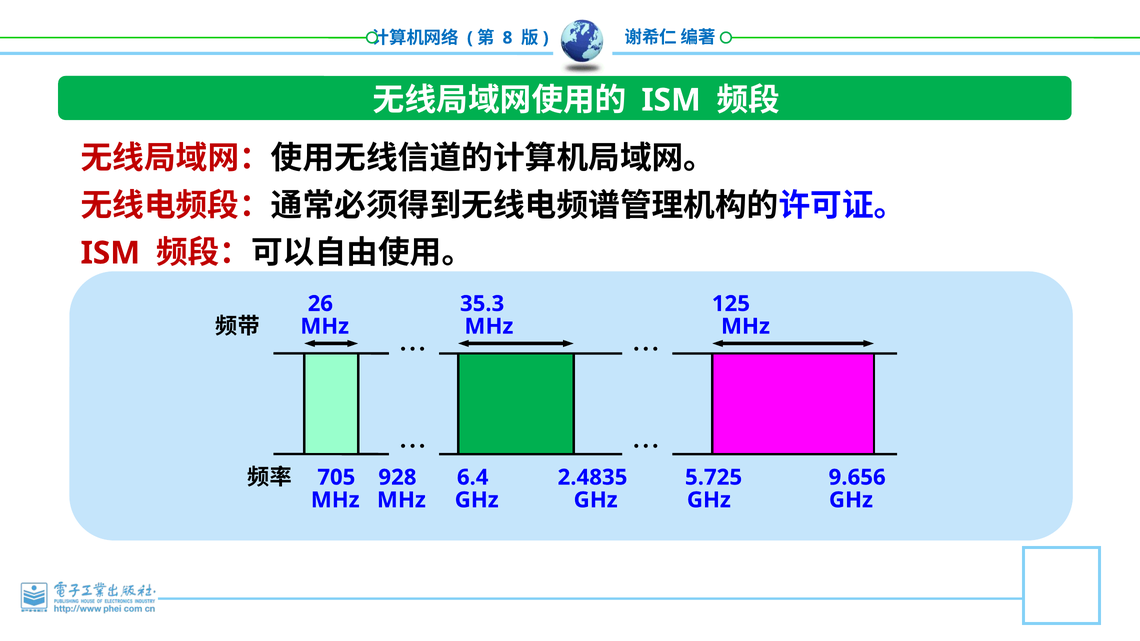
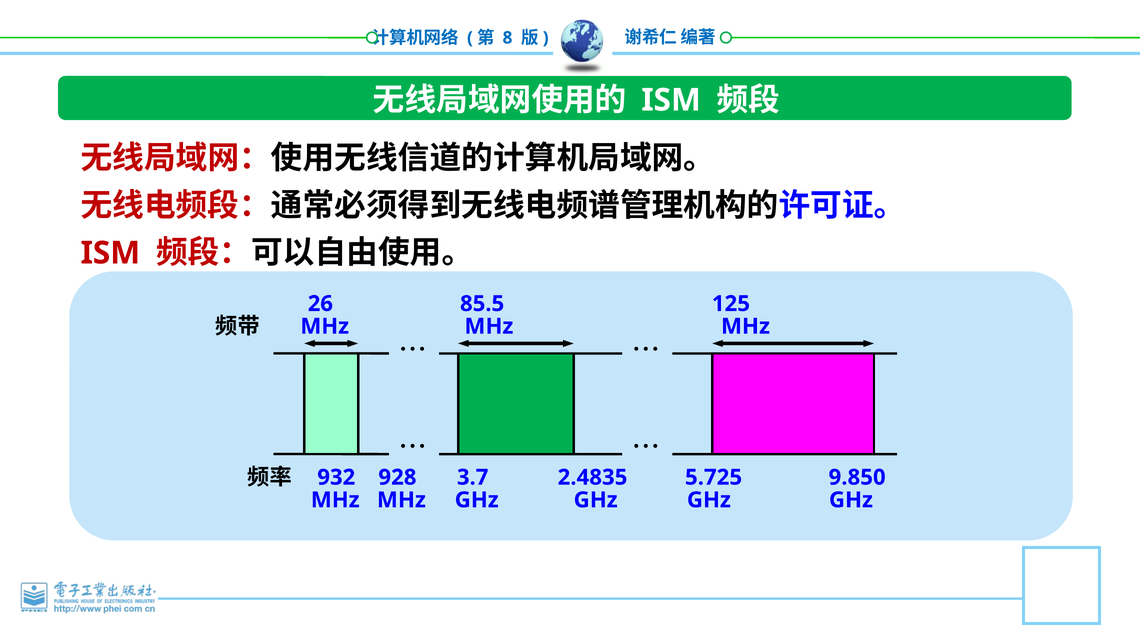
35.3: 35.3 -> 85.5 (482, 304)
705: 705 -> 932 (336, 478)
6.4: 6.4 -> 3.7 (473, 478)
9.656: 9.656 -> 9.850 (857, 478)
